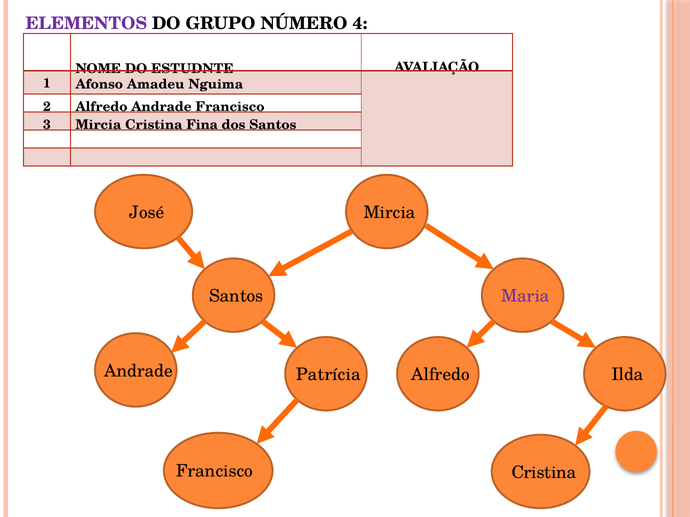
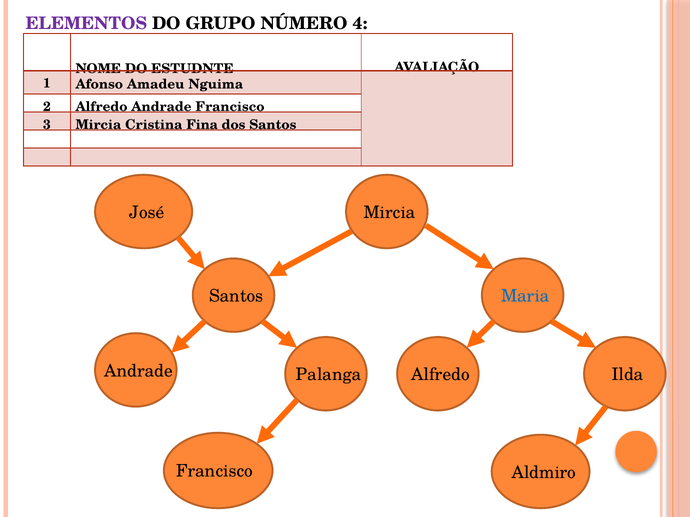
Maria colour: purple -> blue (525, 296)
Patrícia: Patrícia -> Palanga (329, 375)
Cristina: Cristina -> Aldmiro (544, 473)
